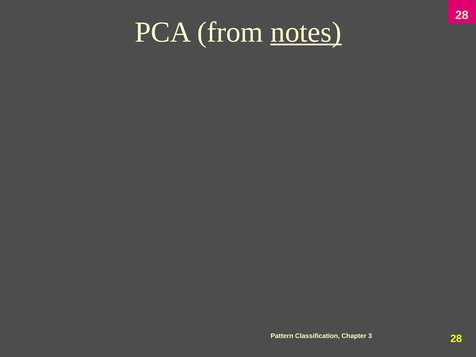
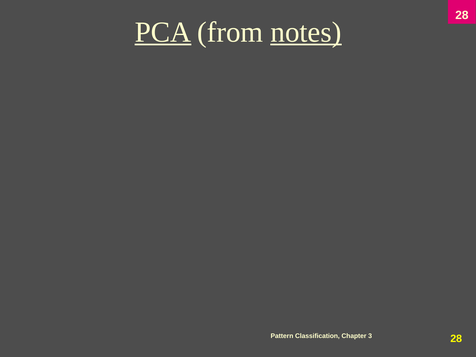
PCA underline: none -> present (163, 32)
